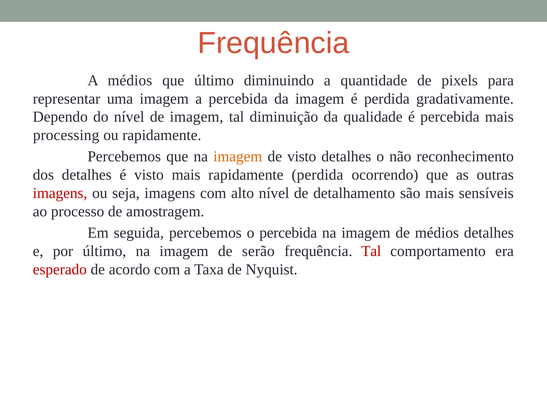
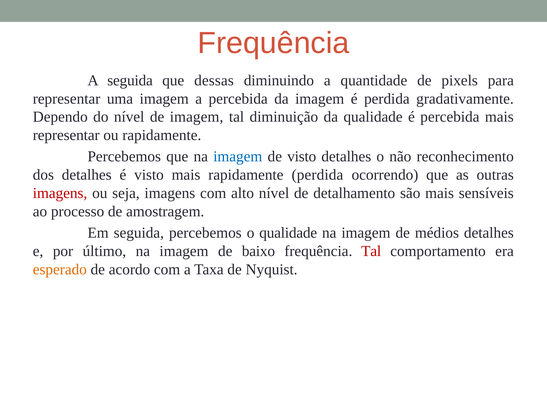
A médios: médios -> seguida (130, 80)
que último: último -> dessas (214, 80)
processing: processing -> representar (66, 135)
imagem colour: orange -> blue (238, 156)
o percebida: percebida -> qualidade (288, 232)
serão: serão -> baixo (258, 251)
esperado colour: red -> orange (60, 269)
